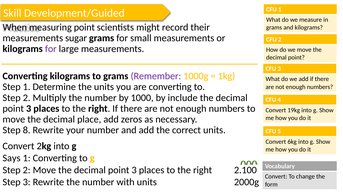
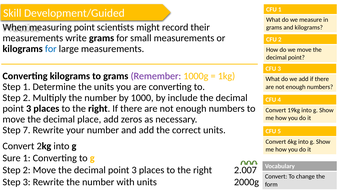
sugar: sugar -> write (76, 38)
for colour: purple -> blue (51, 49)
8: 8 -> 7 (27, 130)
Says: Says -> Sure (12, 158)
2.100: 2.100 -> 2.007 (245, 170)
